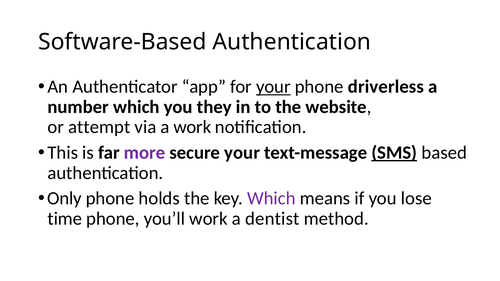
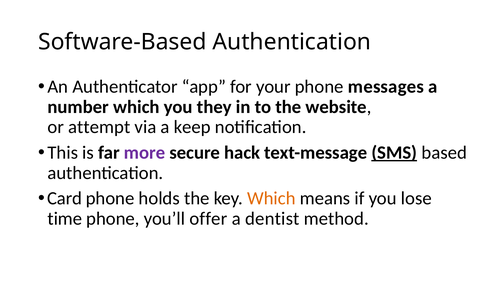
your underline: present -> none (273, 87)
driverless: driverless -> messages (386, 87)
a work: work -> keep (192, 127)
secure your: your -> hack (242, 153)
Only: Only -> Card (65, 198)
Which colour: purple -> orange (271, 198)
you’ll work: work -> offer (208, 219)
